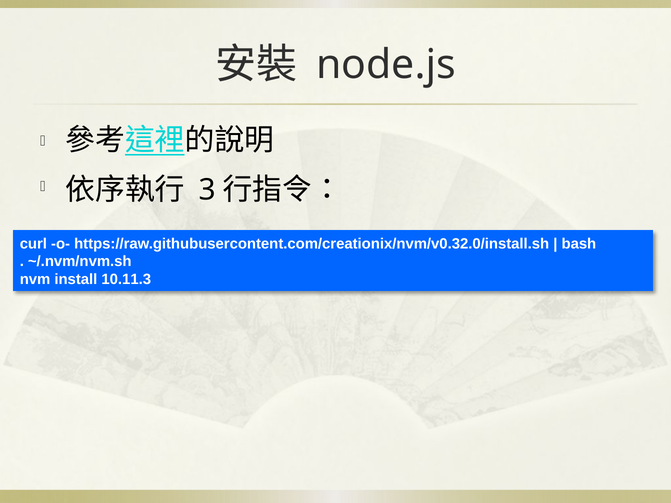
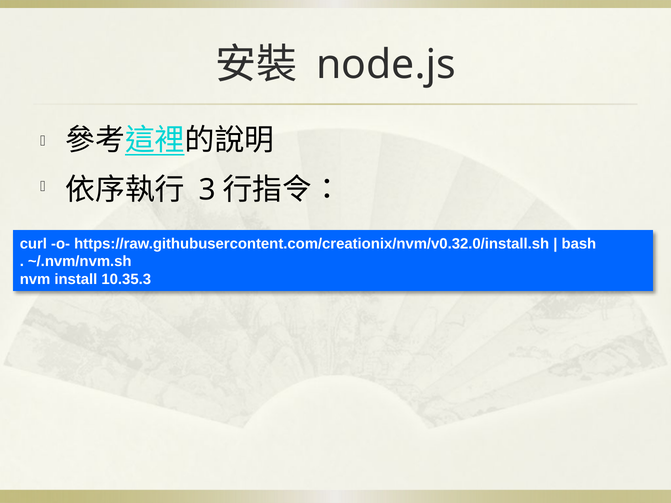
10.11.3: 10.11.3 -> 10.35.3 (126, 280)
